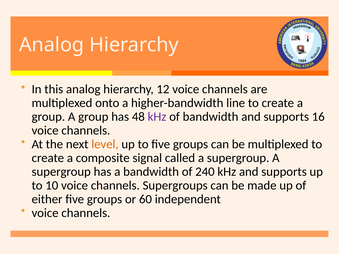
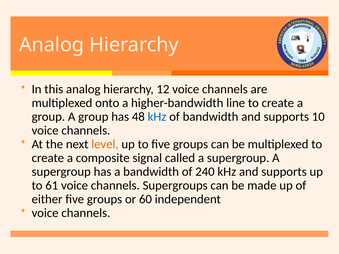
kHz colour: purple -> blue (157, 117)
16: 16 -> 10 (318, 117)
10: 10 -> 61 (52, 186)
